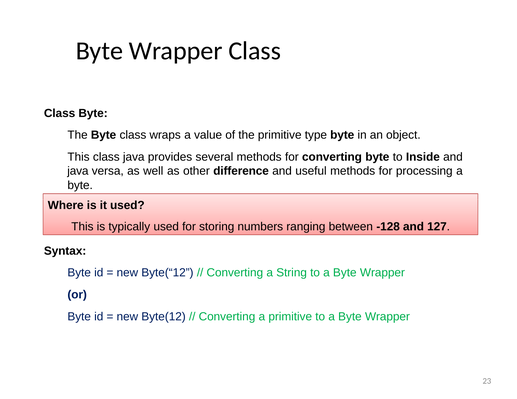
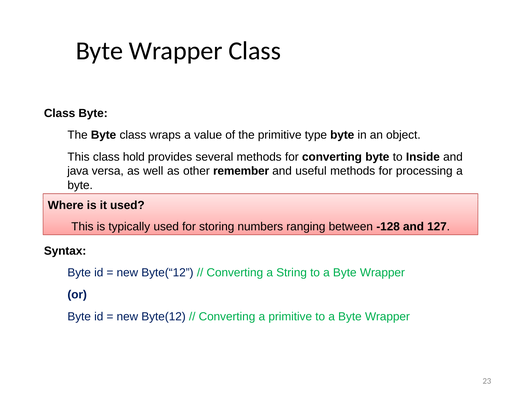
class java: java -> hold (134, 157)
difference: difference -> remember (241, 171)
